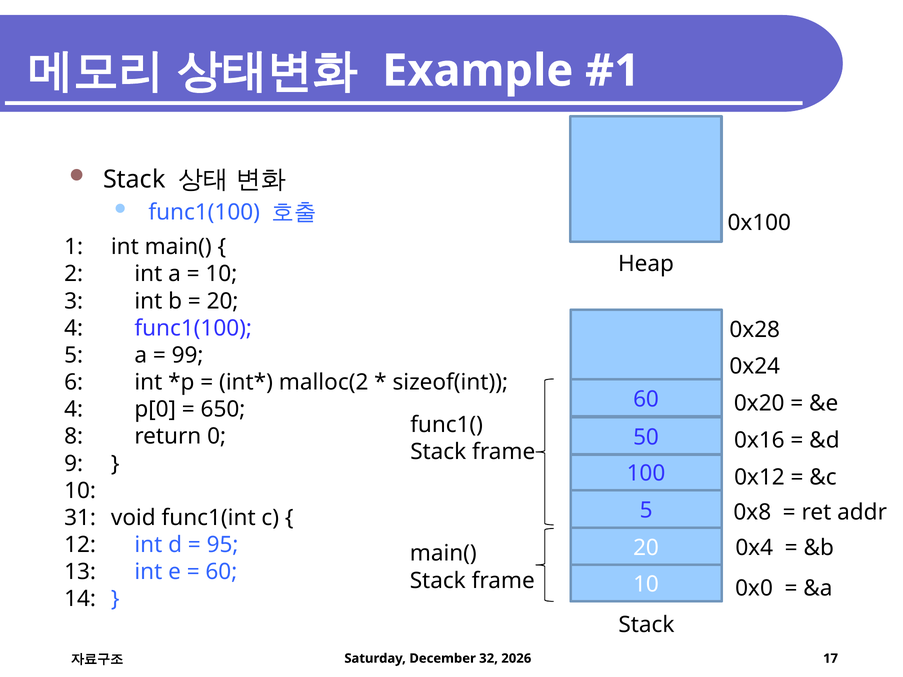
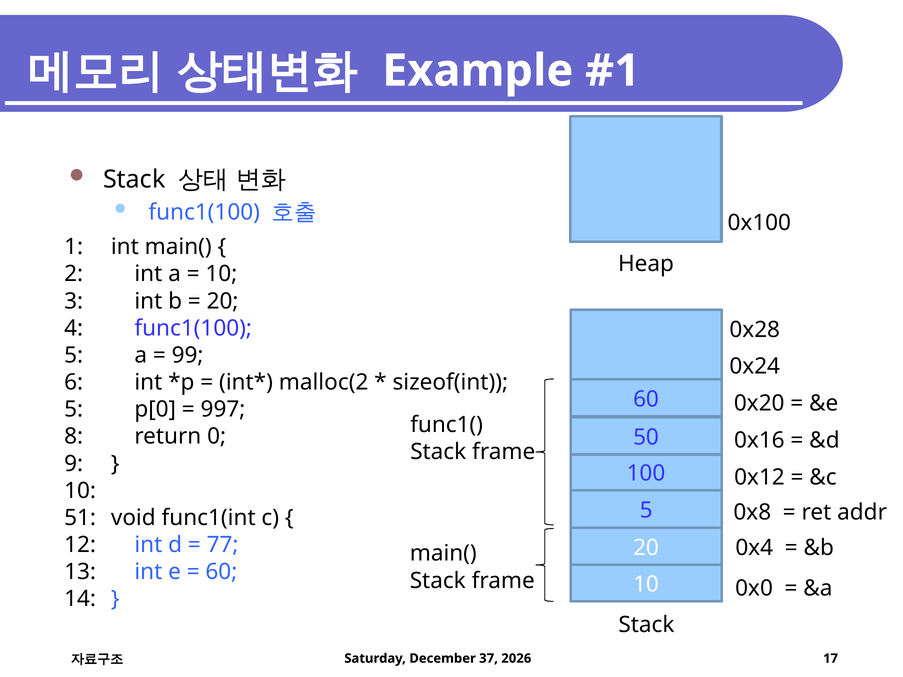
4: 4 -> 5 (74, 410)
650: 650 -> 997 (223, 410)
31: 31 -> 51 (80, 518)
95: 95 -> 77 (223, 545)
32: 32 -> 37 (489, 659)
